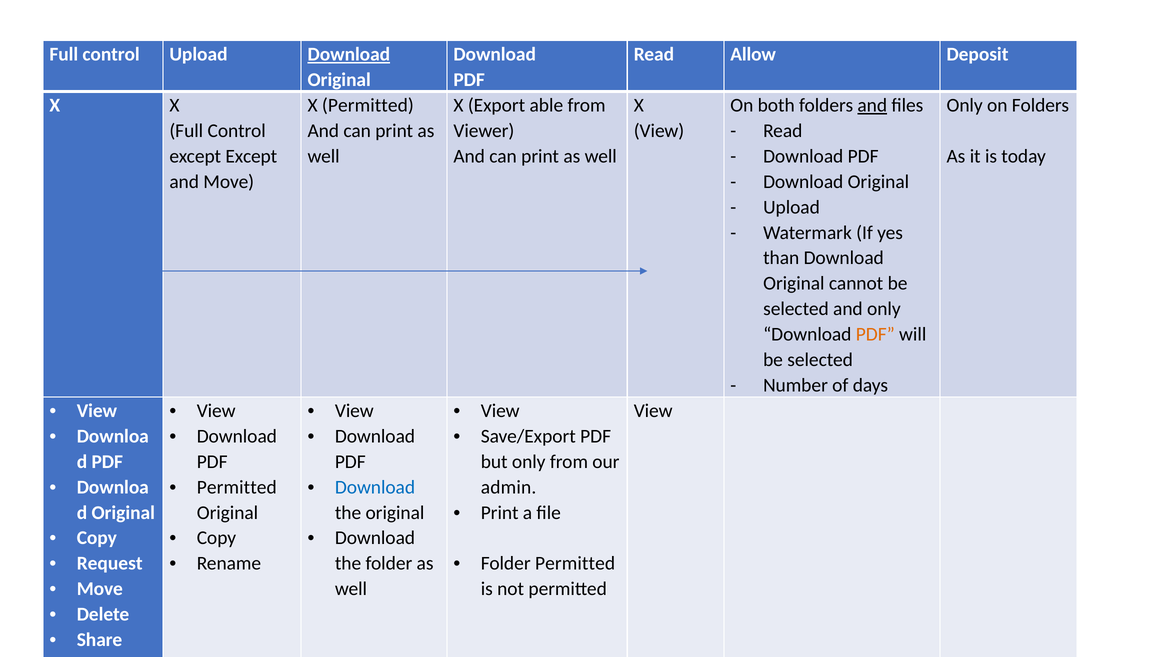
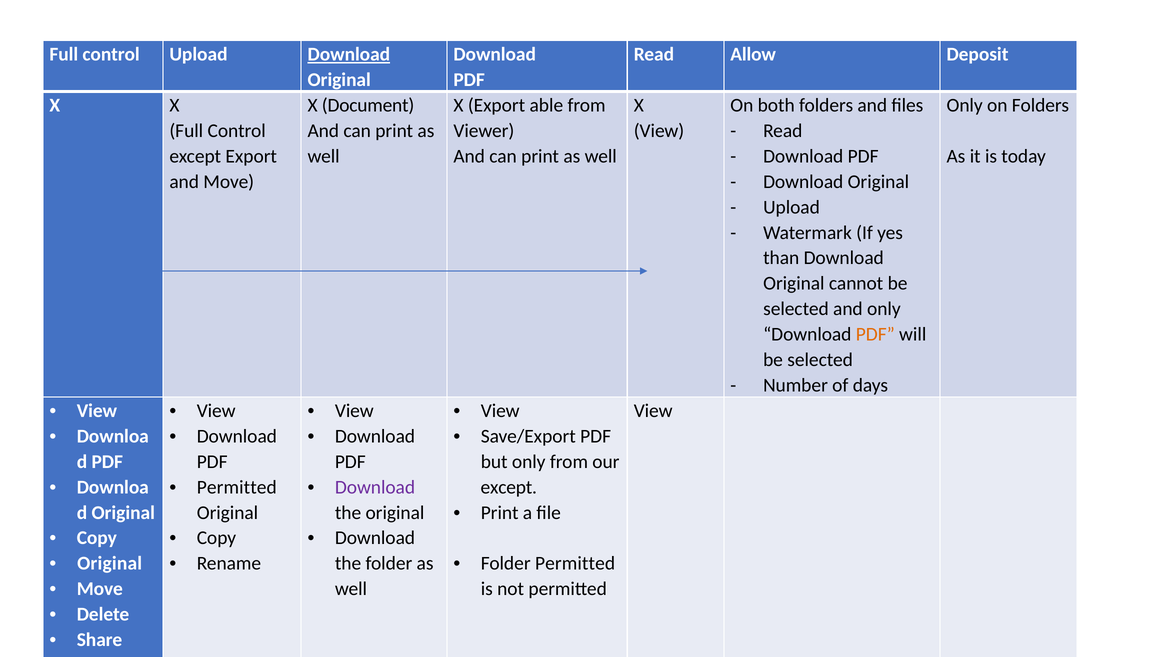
X Permitted: Permitted -> Document (368, 105)
and underline: present -> none (872, 105)
except Except: Except -> Export (251, 156)
Download colour: blue -> purple (375, 487)
admin: admin -> except (509, 487)
Request: Request -> Original (110, 563)
